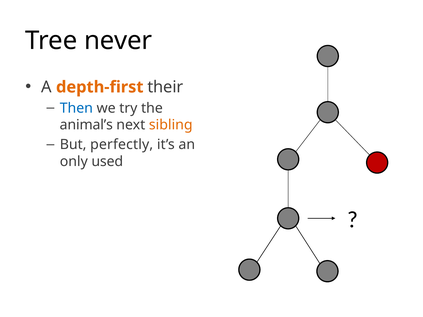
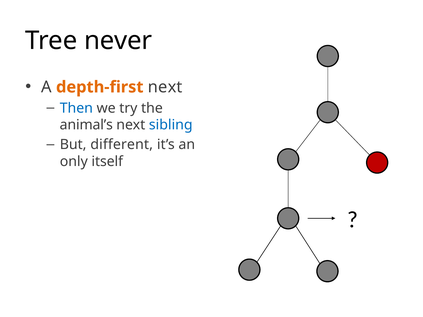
depth-first their: their -> next (165, 87)
sibling colour: orange -> blue (171, 125)
perfectly: perfectly -> different (122, 145)
used: used -> itself (107, 162)
